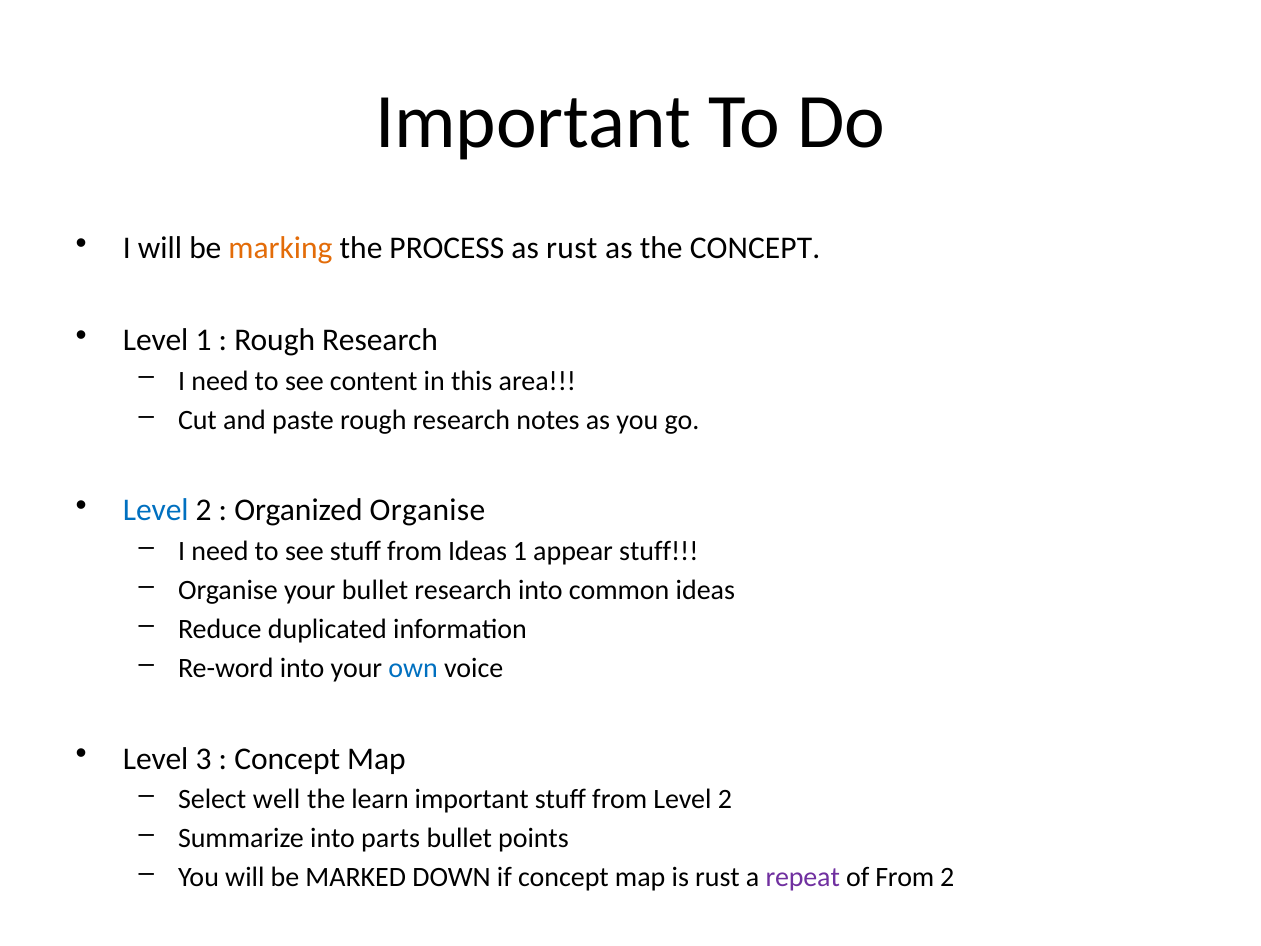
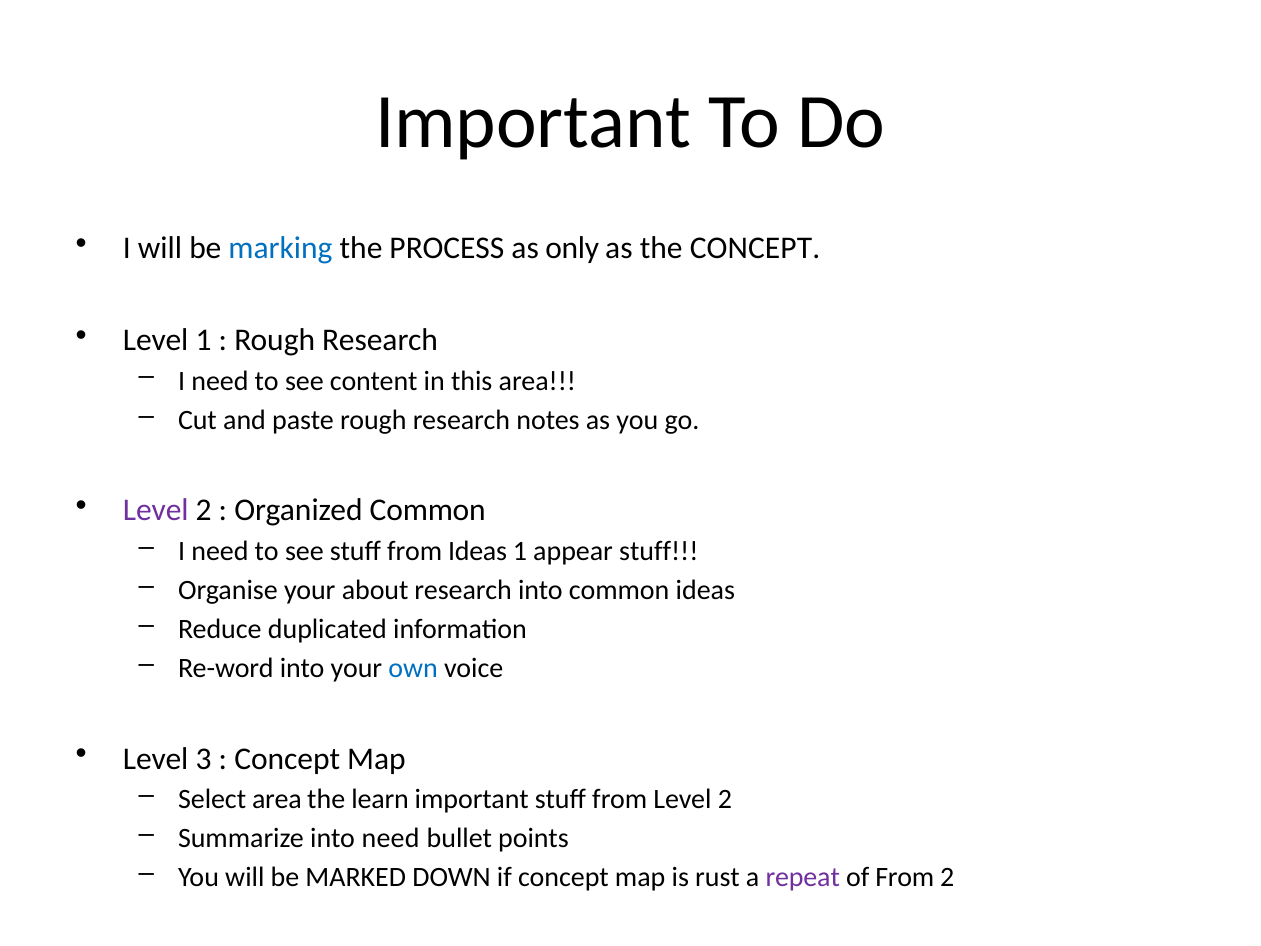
marking colour: orange -> blue (281, 248)
as rust: rust -> only (572, 248)
Level colour: blue -> purple (156, 510)
Organized Organise: Organise -> Common (428, 510)
your bullet: bullet -> about (375, 590)
Select well: well -> area (277, 799)
into parts: parts -> need (391, 838)
